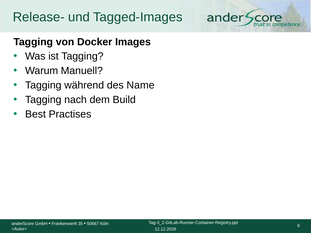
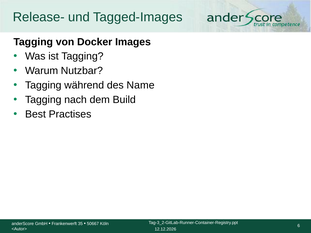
Manuell: Manuell -> Nutzbar (82, 71)
